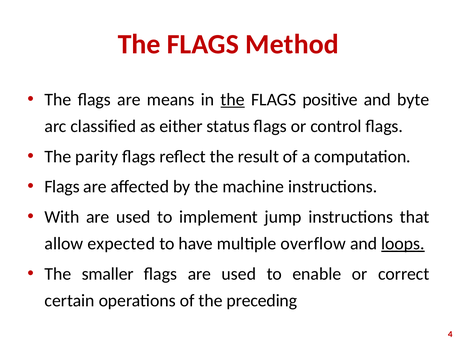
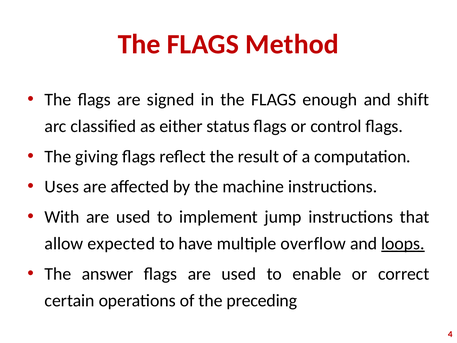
means: means -> signed (171, 99)
the underline: present -> none (233, 99)
positive: positive -> enough (330, 99)
byte: byte -> shift (413, 99)
parity: parity -> giving (97, 156)
Flags: Flags -> Uses (62, 187)
smaller: smaller -> answer (108, 274)
